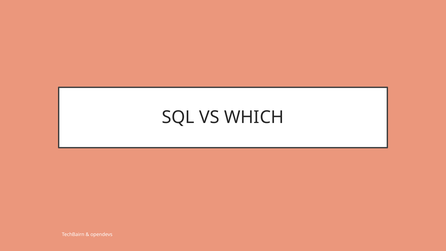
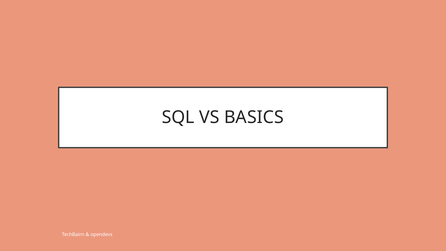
WHICH: WHICH -> BASICS (254, 117)
